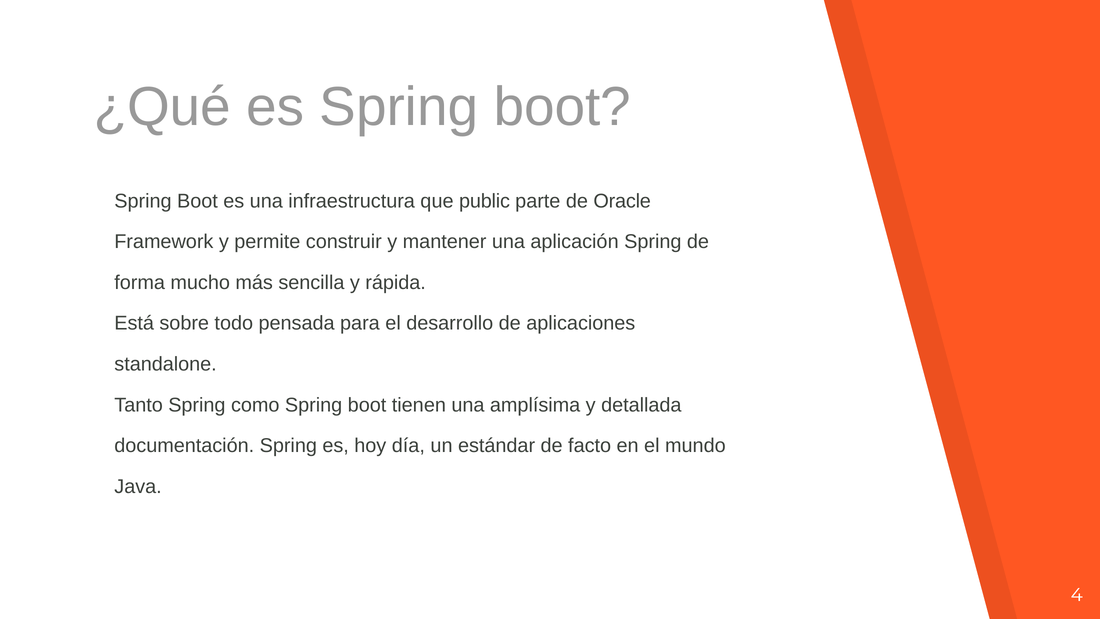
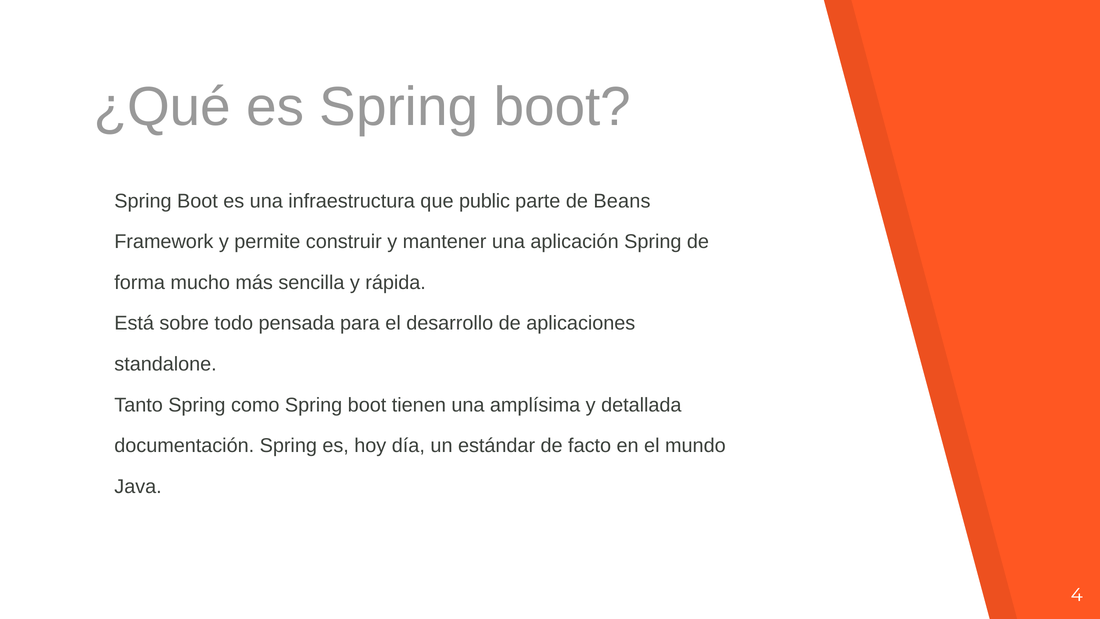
Oracle: Oracle -> Beans (622, 201)
